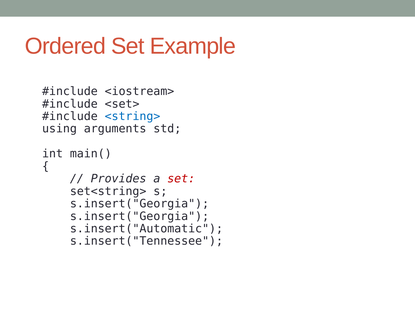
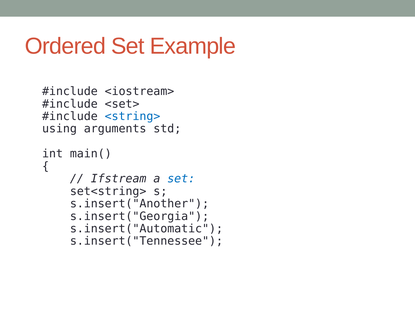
Provides: Provides -> Ifstream (119, 178)
set colour: red -> blue (181, 178)
s.insert("Georgia: s.insert("Georgia -> s.insert("Another (139, 203)
